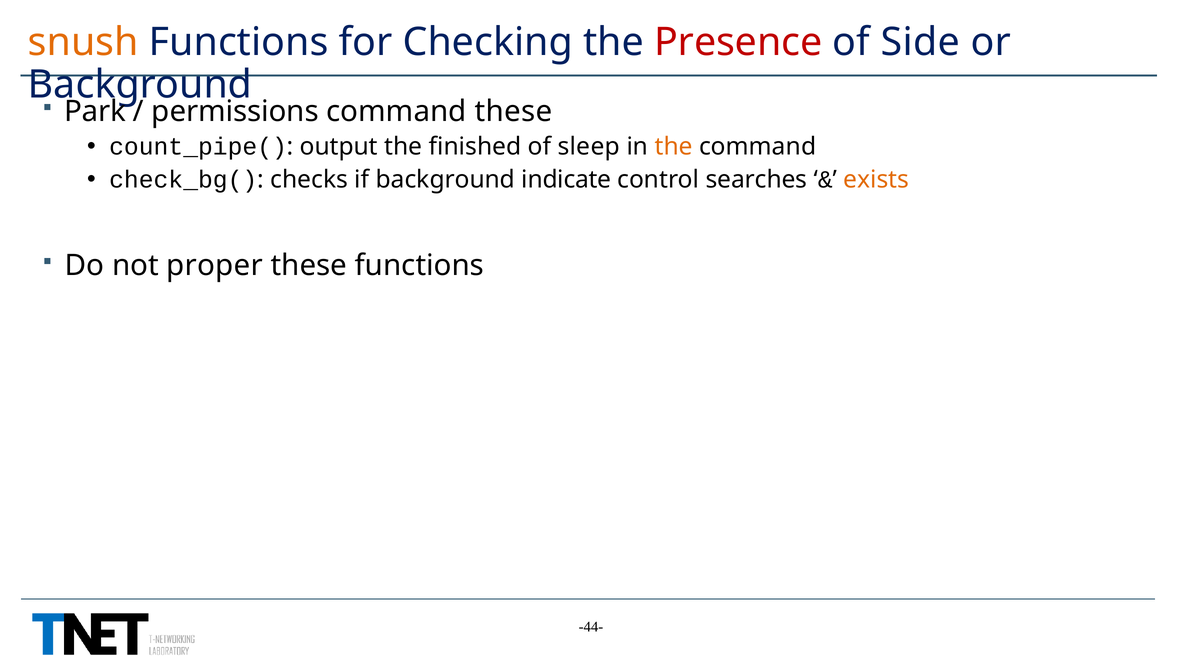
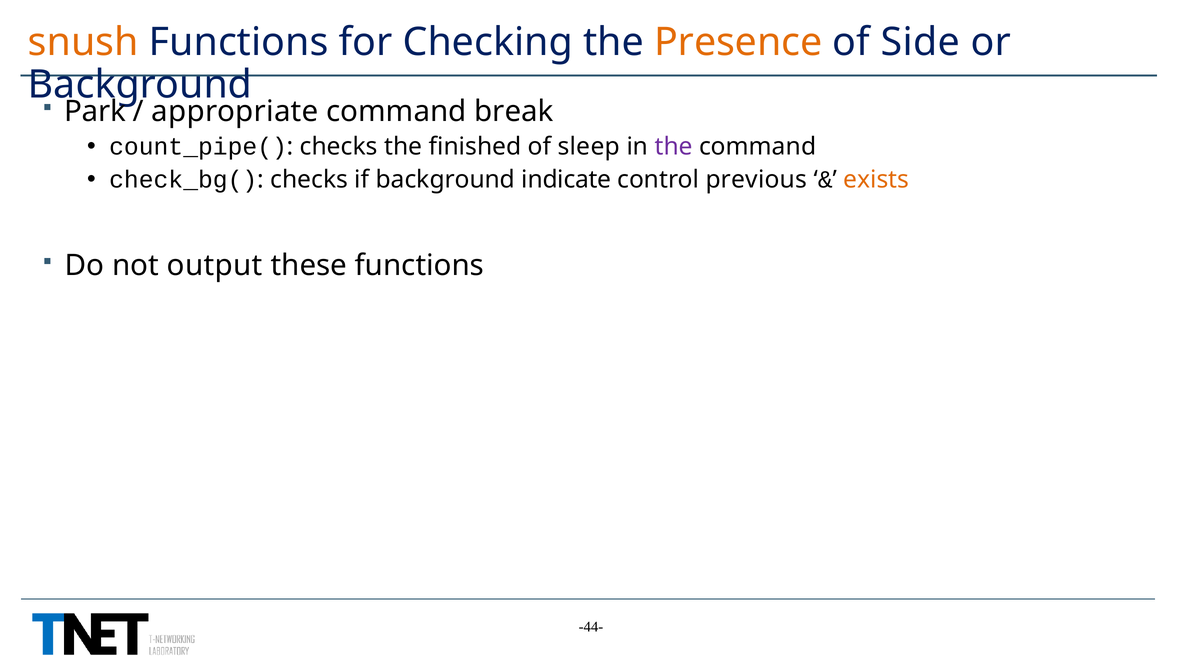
Presence colour: red -> orange (738, 42)
permissions: permissions -> appropriate (235, 111)
command these: these -> break (514, 111)
count_pipe( output: output -> checks (339, 147)
the colour: orange -> purple (674, 147)
searches: searches -> previous (756, 179)
proper: proper -> output (215, 265)
